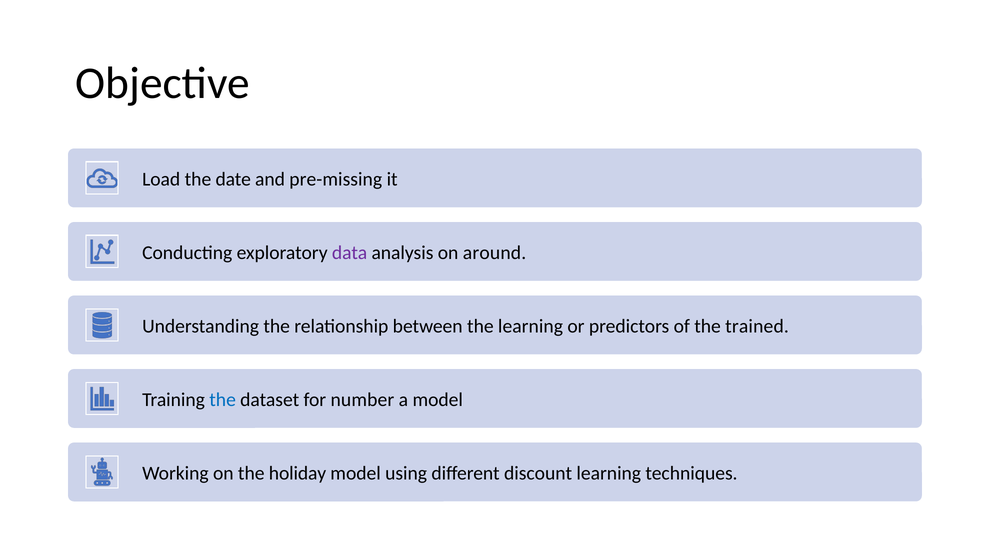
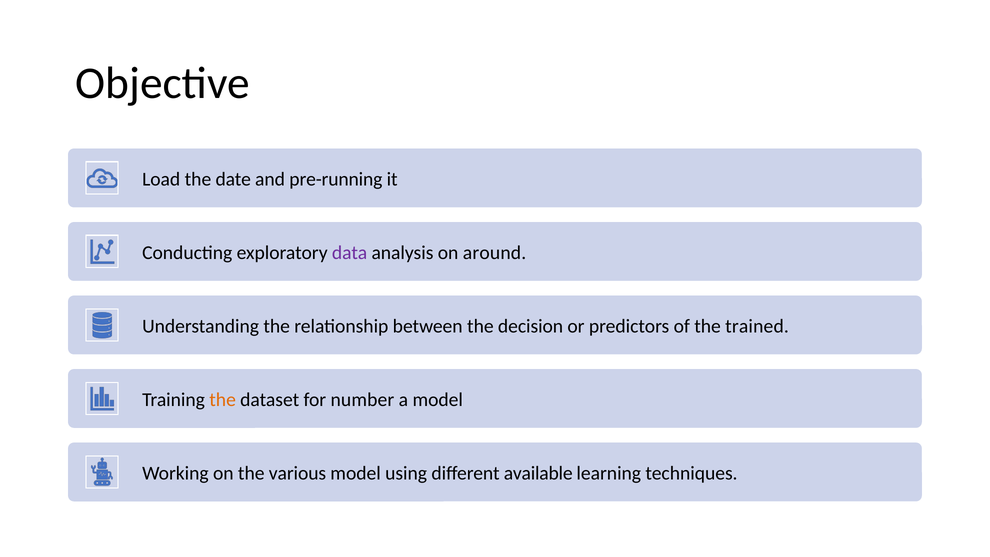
pre-missing: pre-missing -> pre-running (336, 179)
the learning: learning -> decision (531, 326)
the colour: blue -> orange (223, 400)
holiday: holiday -> various (297, 473)
discount: discount -> available (538, 473)
